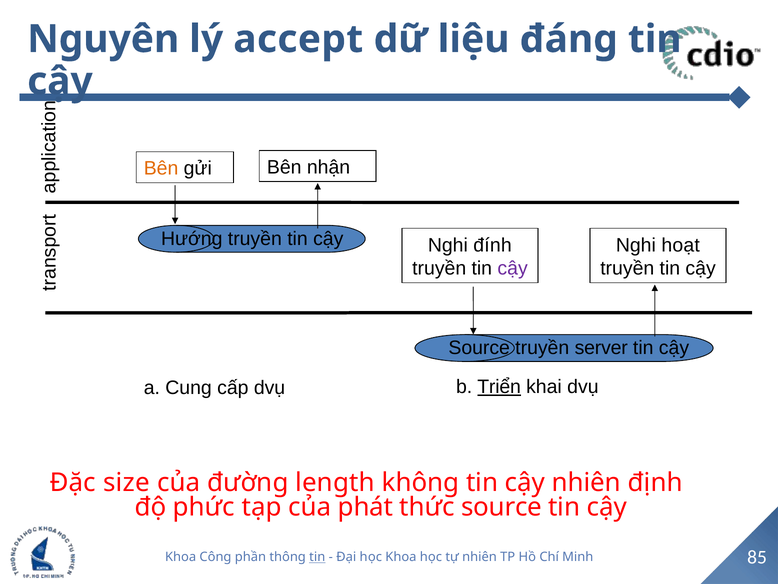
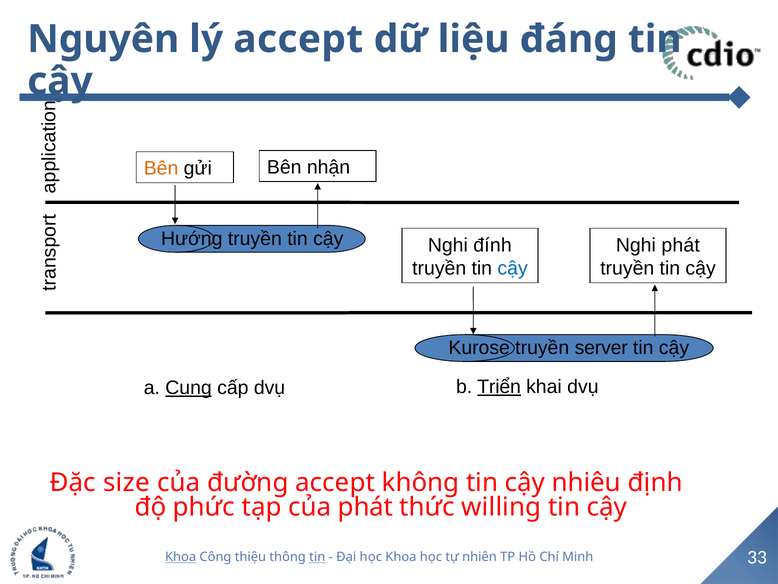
Nghi hoạt: hoạt -> phát (681, 245)
cậy colour: purple -> blue (513, 268)
Source: Source -> Kurose (479, 348)
Cung underline: none -> present (189, 388)
đường length: length -> accept (335, 482)
cậy nhiên: nhiên -> nhiêu (586, 482)
thức source: source -> willing (501, 507)
Khoa underline: none -> present (181, 557)
phần: phần -> thiệu (250, 557)
85: 85 -> 33 (757, 557)
